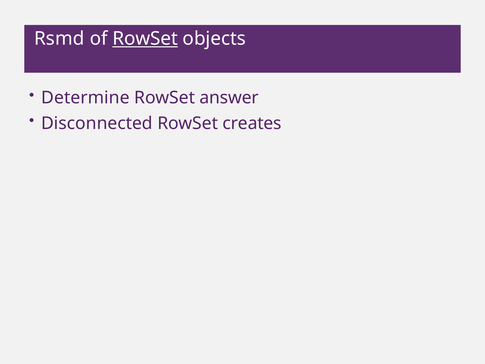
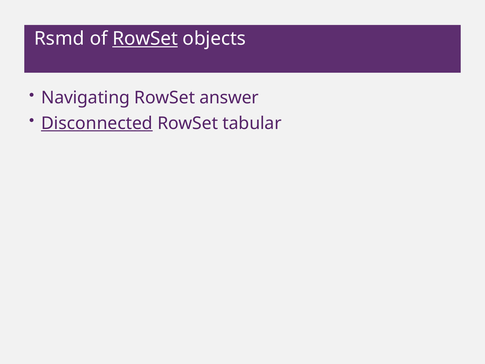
Determine: Determine -> Navigating (85, 98)
Disconnected underline: none -> present (97, 123)
creates: creates -> tabular (252, 123)
